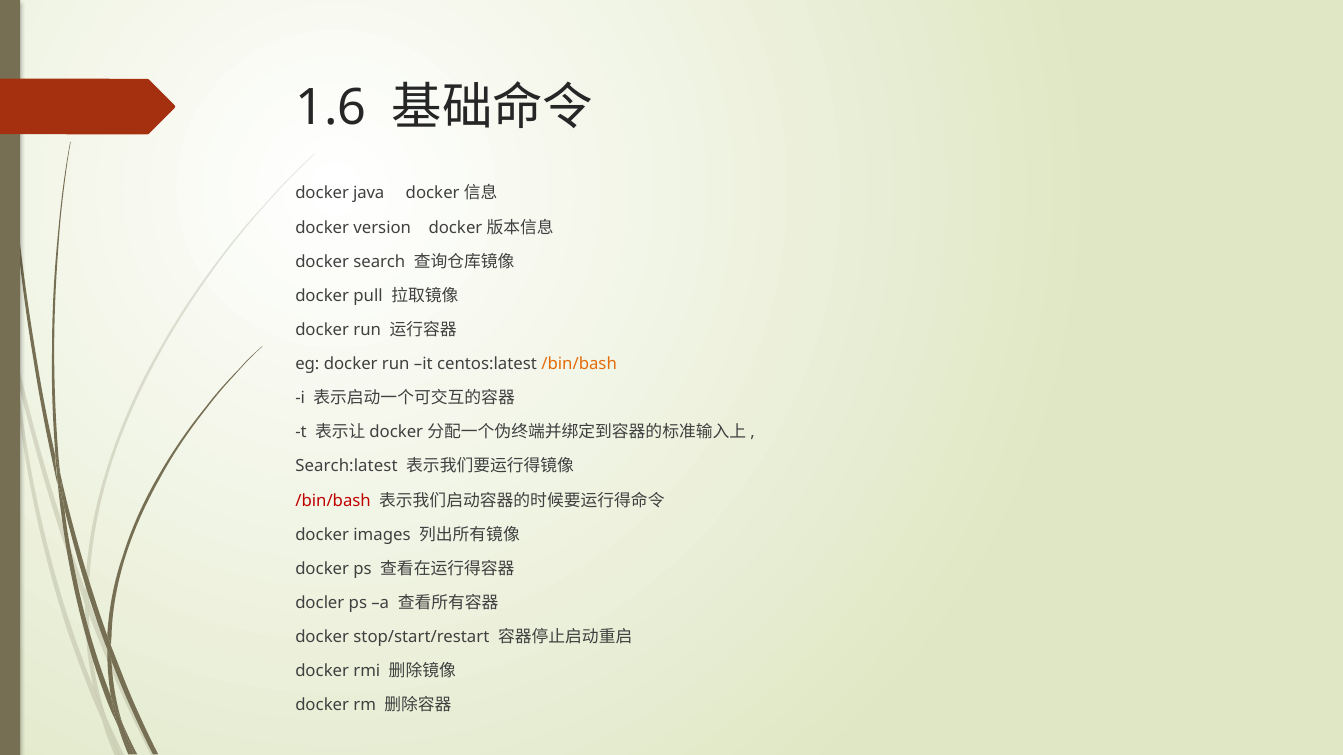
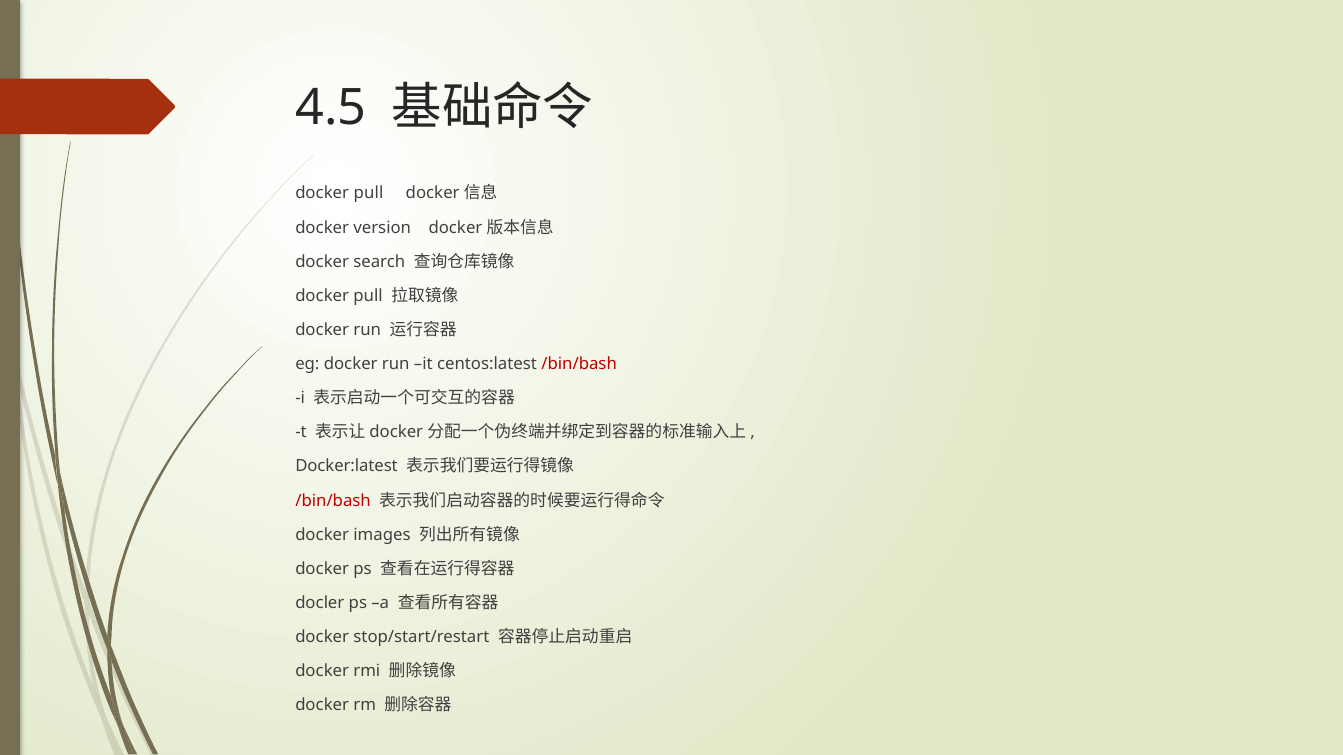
1.6: 1.6 -> 4.5 (331, 108)
java: java -> pull (369, 193)
/bin/bash colour: orange -> red (579, 364)
Search:latest: Search:latest -> Docker:latest (347, 467)
